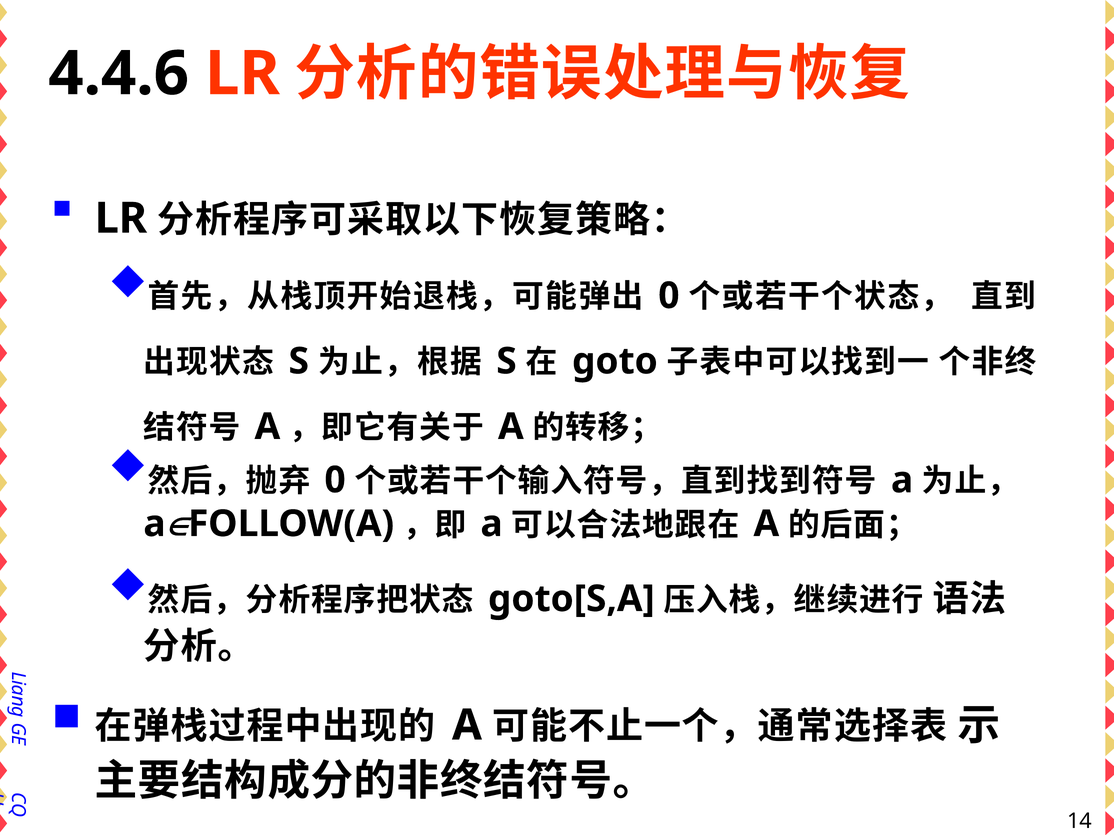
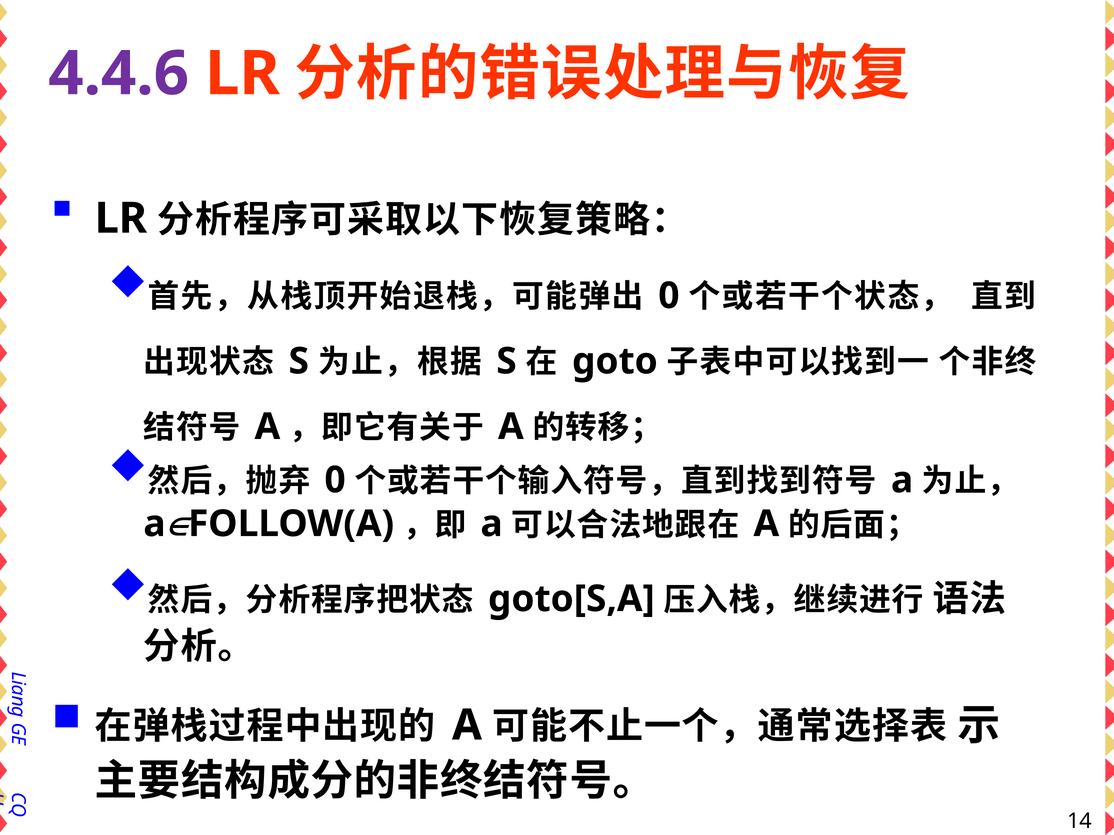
4.4.6 colour: black -> purple (119, 74)
